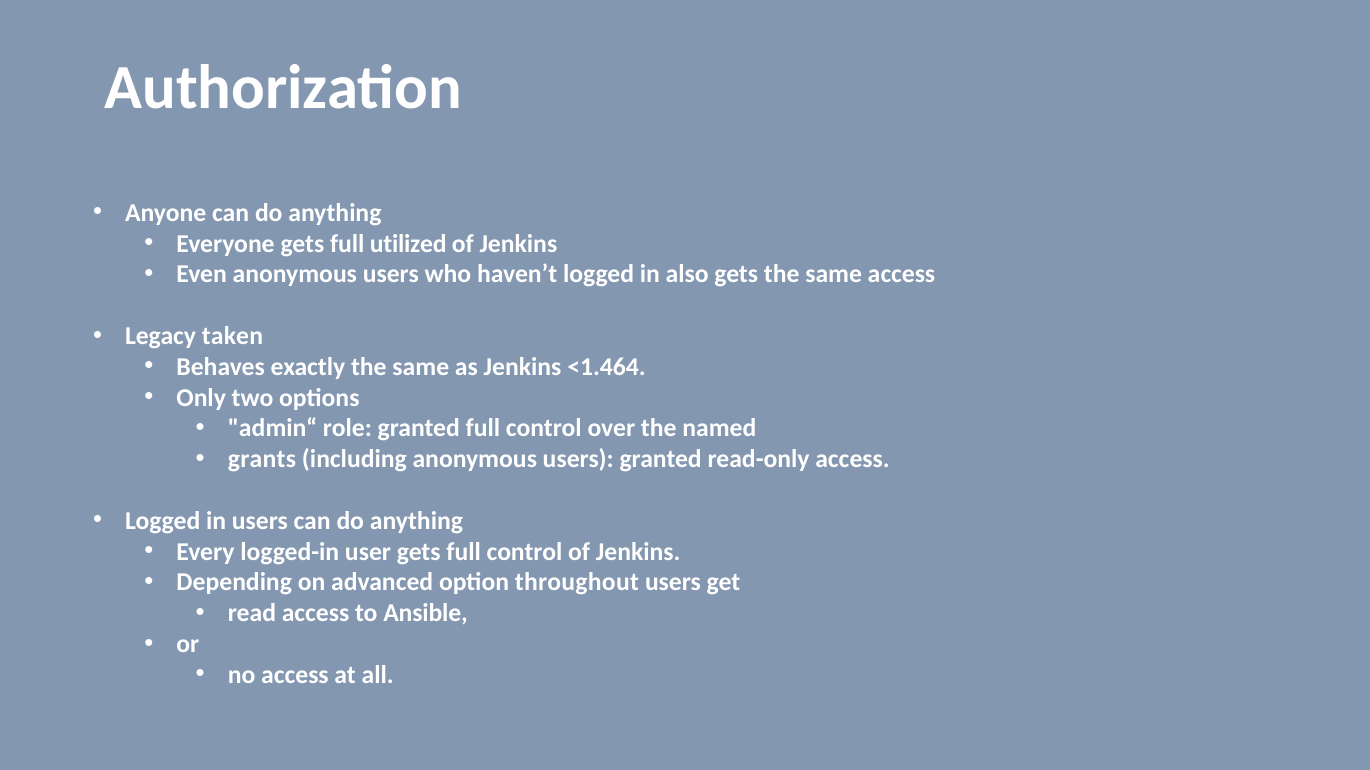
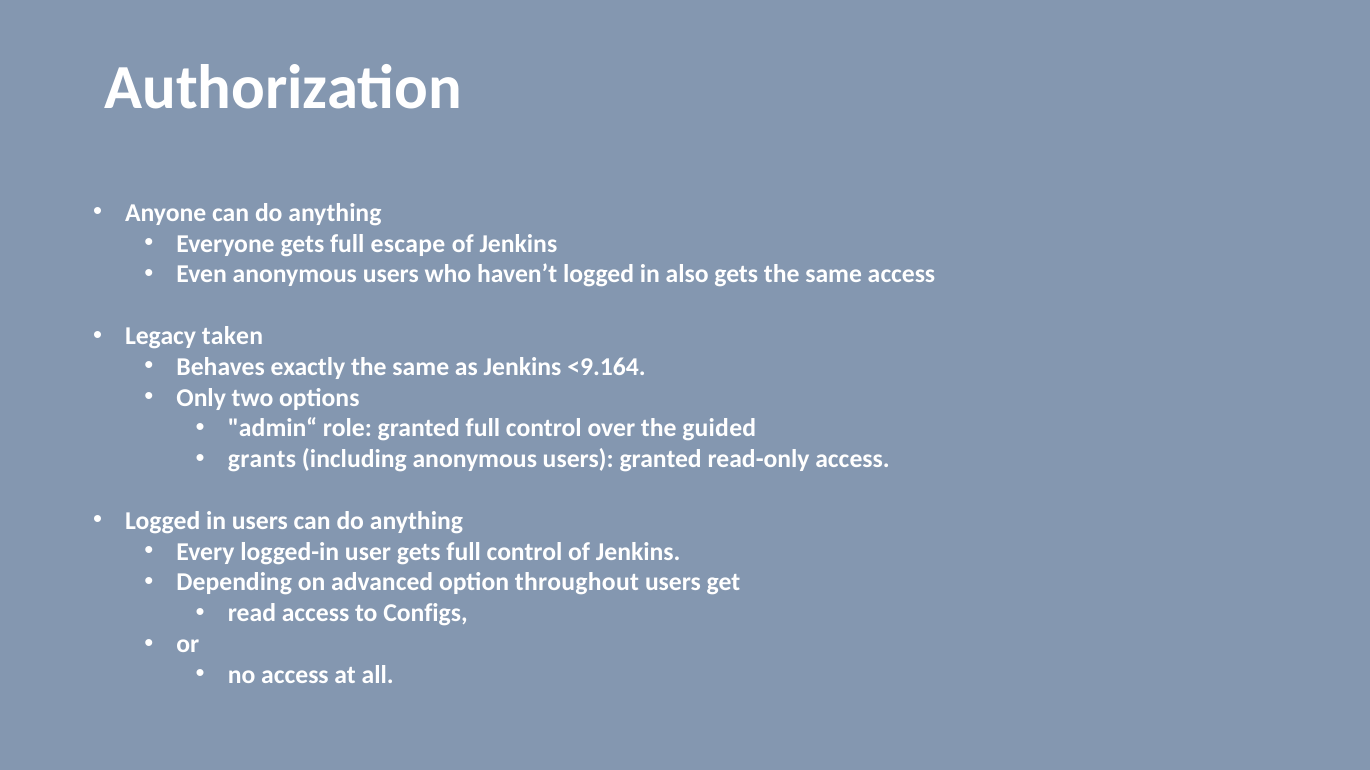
utilized: utilized -> escape (408, 244)
<1.464: <1.464 -> <9.164 (606, 367)
named: named -> guided (719, 429)
Ansible: Ansible -> Configs (425, 614)
